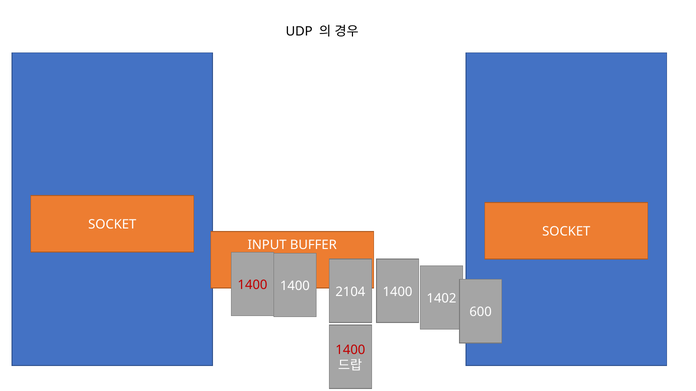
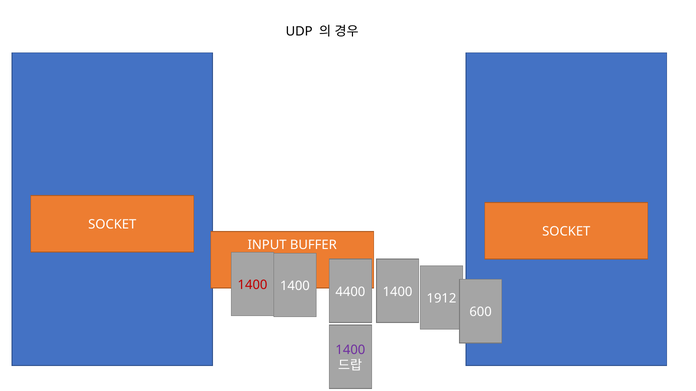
2104: 2104 -> 4400 (350, 292)
1402: 1402 -> 1912 (441, 299)
1400 colour: red -> purple (350, 350)
